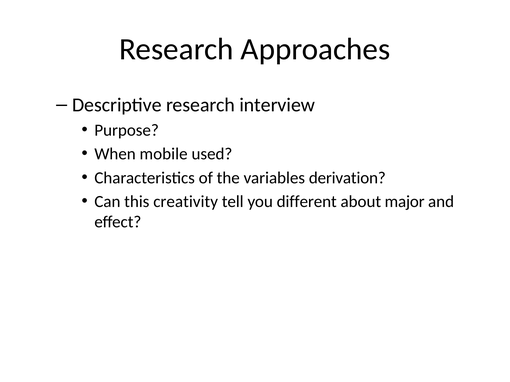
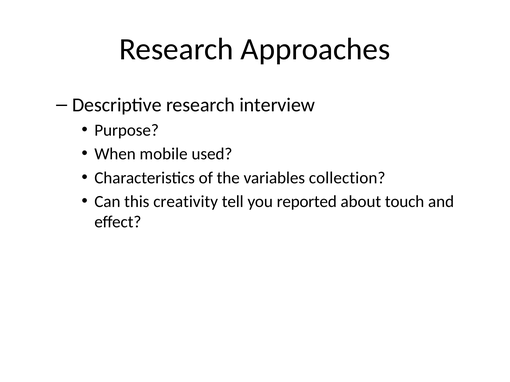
derivation: derivation -> collection (347, 178)
different: different -> reported (307, 202)
major: major -> touch (405, 202)
